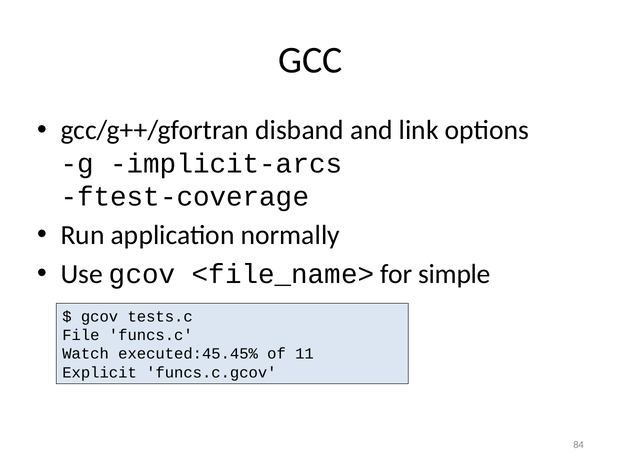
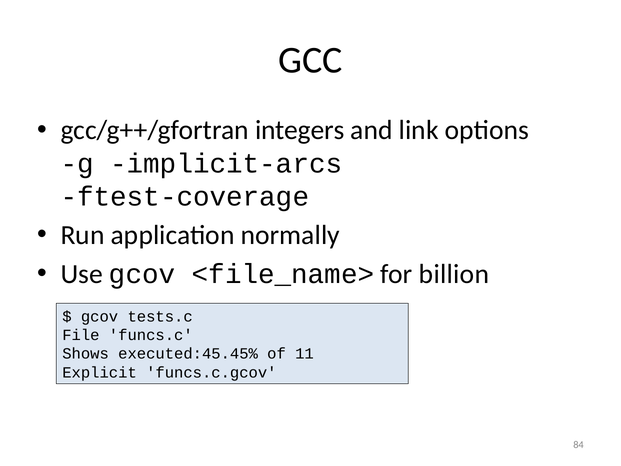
disband: disband -> integers (300, 130)
simple: simple -> billion (454, 274)
Watch: Watch -> Shows (86, 354)
